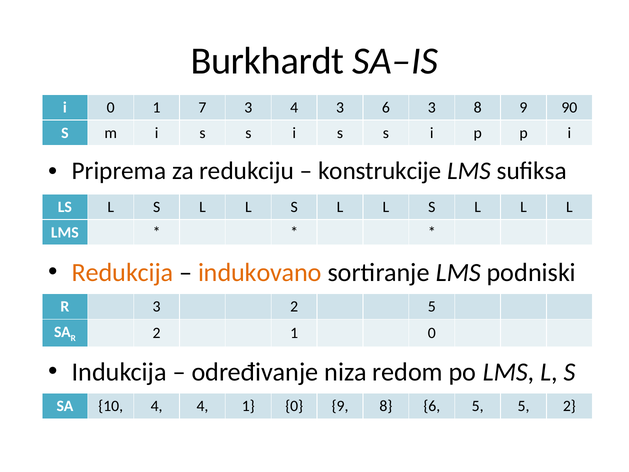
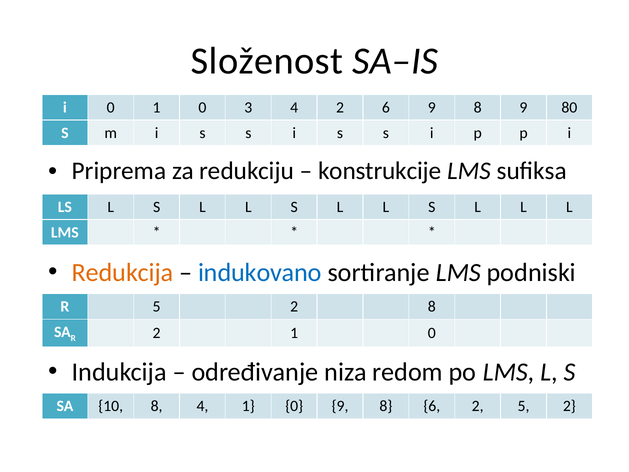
Burkhardt: Burkhardt -> Složenost (267, 61)
0 1 7: 7 -> 0 (202, 107)
4 3: 3 -> 2 (340, 107)
6 3: 3 -> 9 (432, 107)
90: 90 -> 80 (569, 107)
indukovano colour: orange -> blue (260, 272)
R 3: 3 -> 5 (157, 306)
2 5: 5 -> 8 (432, 306)
10 4: 4 -> 8 (157, 406)
6 5: 5 -> 2 (478, 406)
